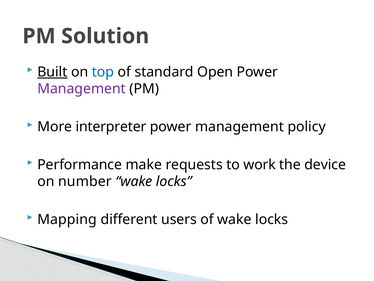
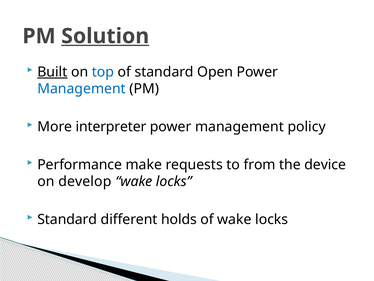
Solution underline: none -> present (105, 36)
Management colour: purple -> blue (82, 89)
work: work -> from (260, 164)
number: number -> develop (85, 181)
Mapping: Mapping -> Standard (67, 219)
users: users -> holds (179, 219)
